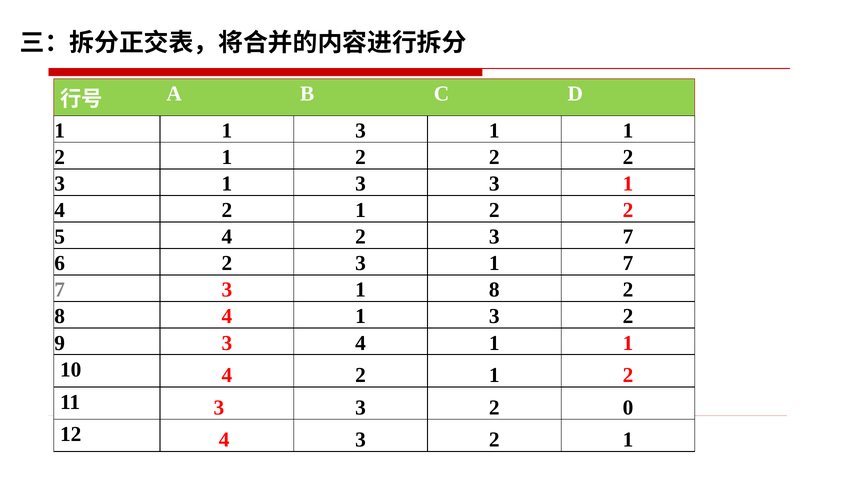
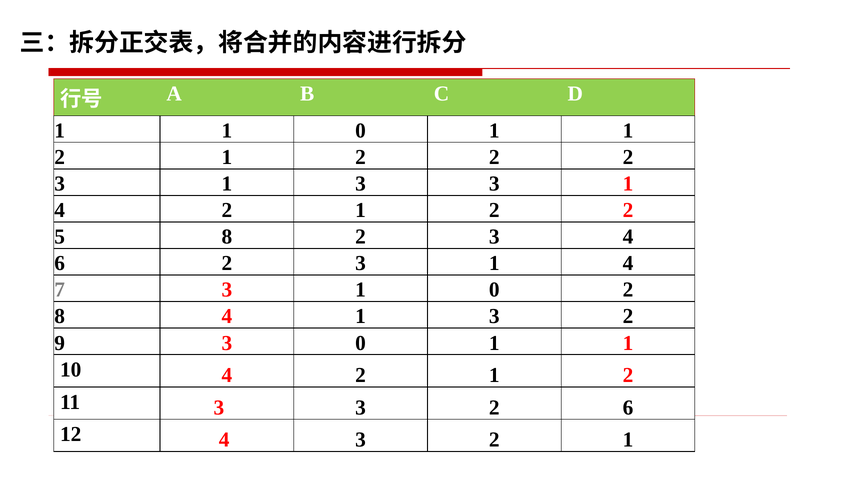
1 1 3: 3 -> 0 (361, 131)
5 4: 4 -> 8 (227, 237)
3 7: 7 -> 4 (628, 237)
2 3 1 7: 7 -> 4 (628, 264)
3 1 8: 8 -> 0 (494, 290)
3 4: 4 -> 0 (361, 343)
2 0: 0 -> 6 (628, 408)
